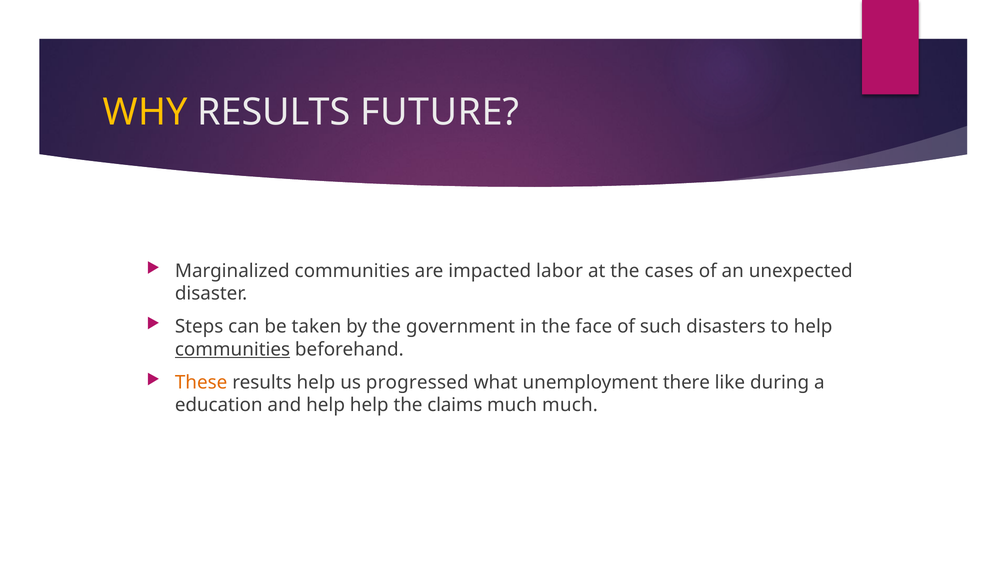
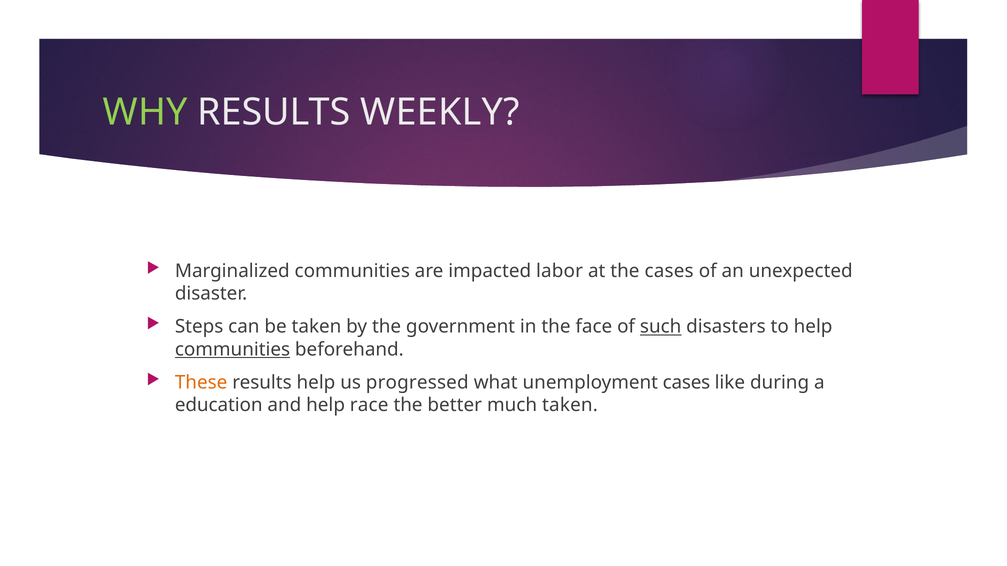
WHY colour: yellow -> light green (145, 112)
FUTURE: FUTURE -> WEEKLY (440, 112)
such underline: none -> present (661, 327)
unemployment there: there -> cases (686, 383)
help help: help -> race (369, 405)
claims: claims -> better (455, 405)
much much: much -> taken (570, 405)
